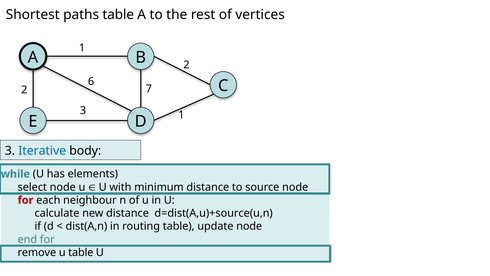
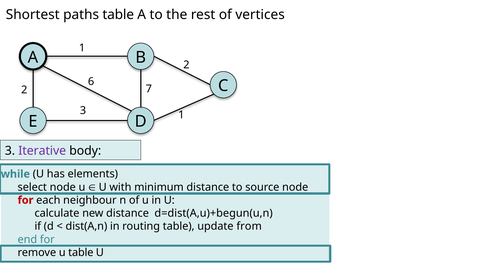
Iterative colour: blue -> purple (42, 151)
d=dist(A,u)+source(u,n: d=dist(A,u)+source(u,n -> d=dist(A,u)+begun(u,n (214, 213)
update node: node -> from (249, 226)
